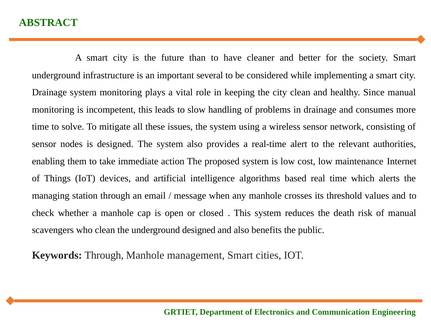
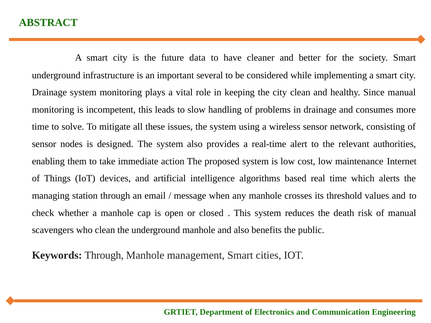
than: than -> data (197, 58)
underground designed: designed -> manhole (199, 230)
